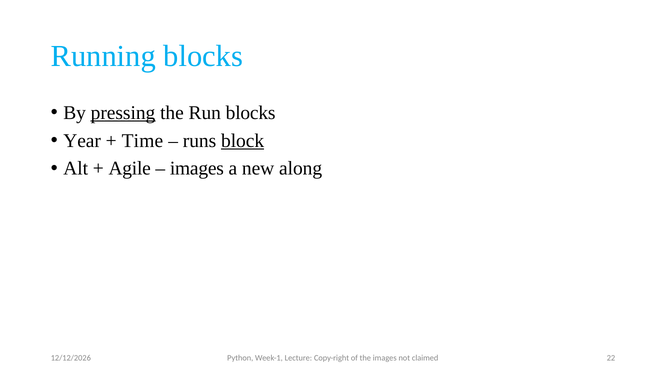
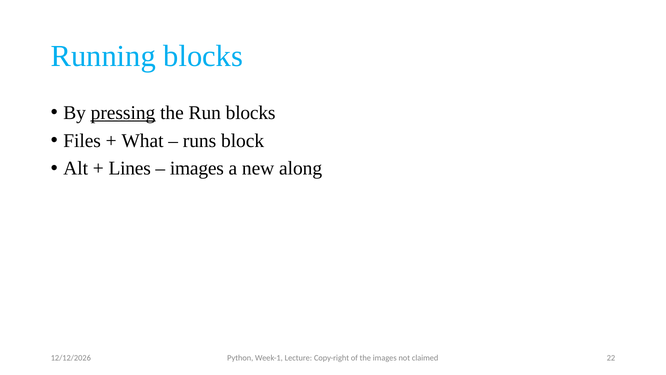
Year: Year -> Files (82, 140)
Time: Time -> What (143, 140)
block underline: present -> none (243, 140)
Agile: Agile -> Lines (130, 168)
